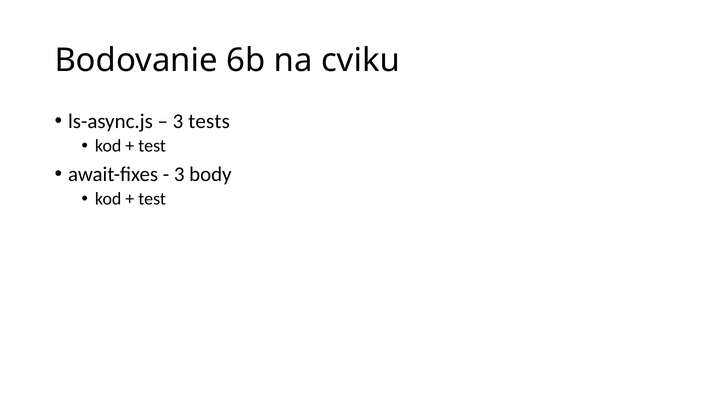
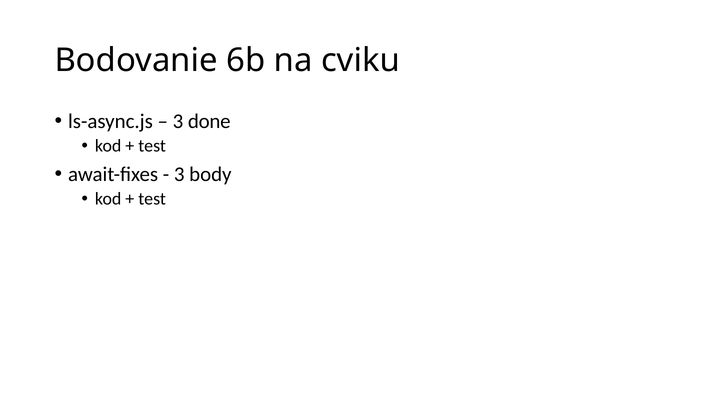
tests: tests -> done (209, 121)
